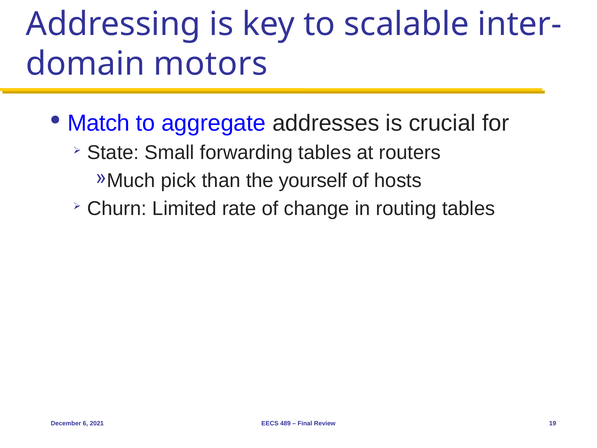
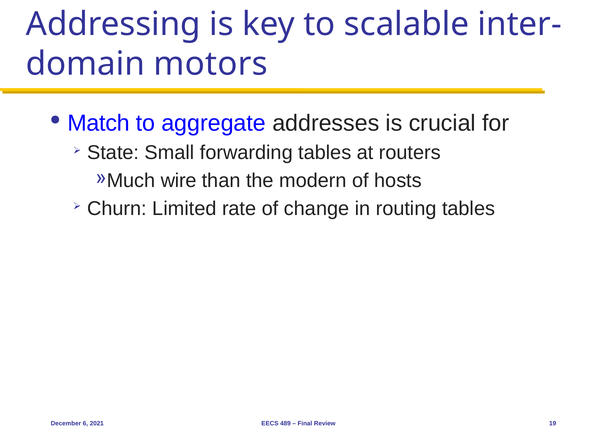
pick: pick -> wire (179, 181)
yourself: yourself -> modern (313, 181)
